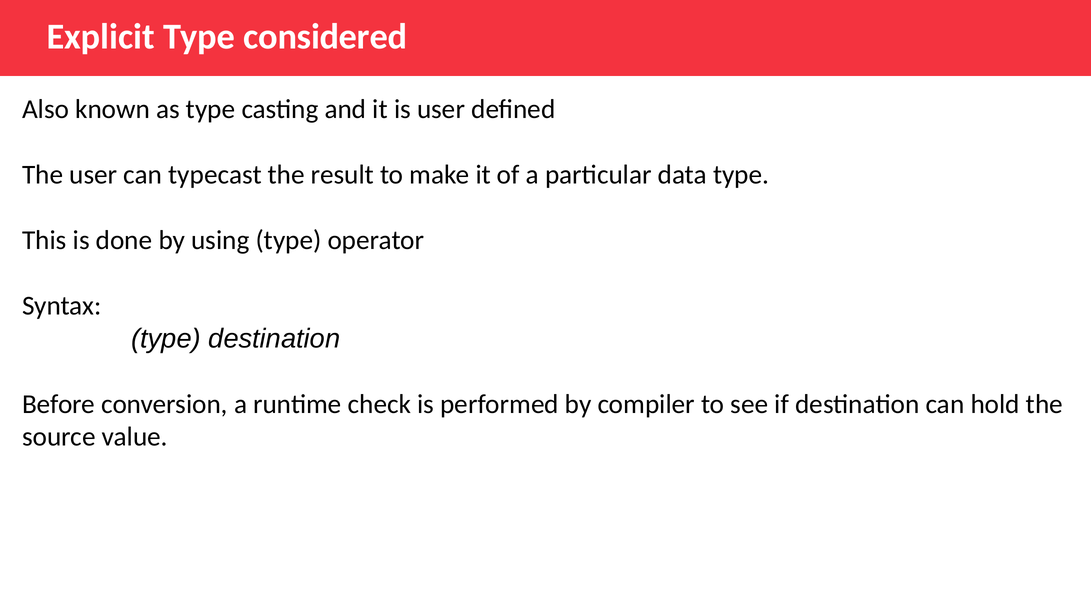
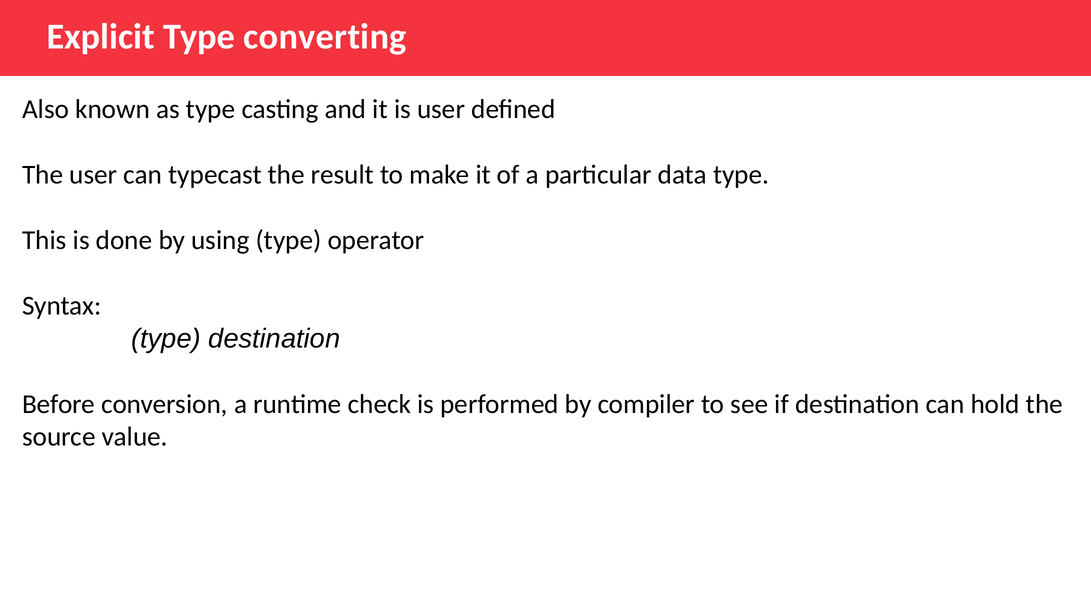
considered: considered -> converting (325, 37)
